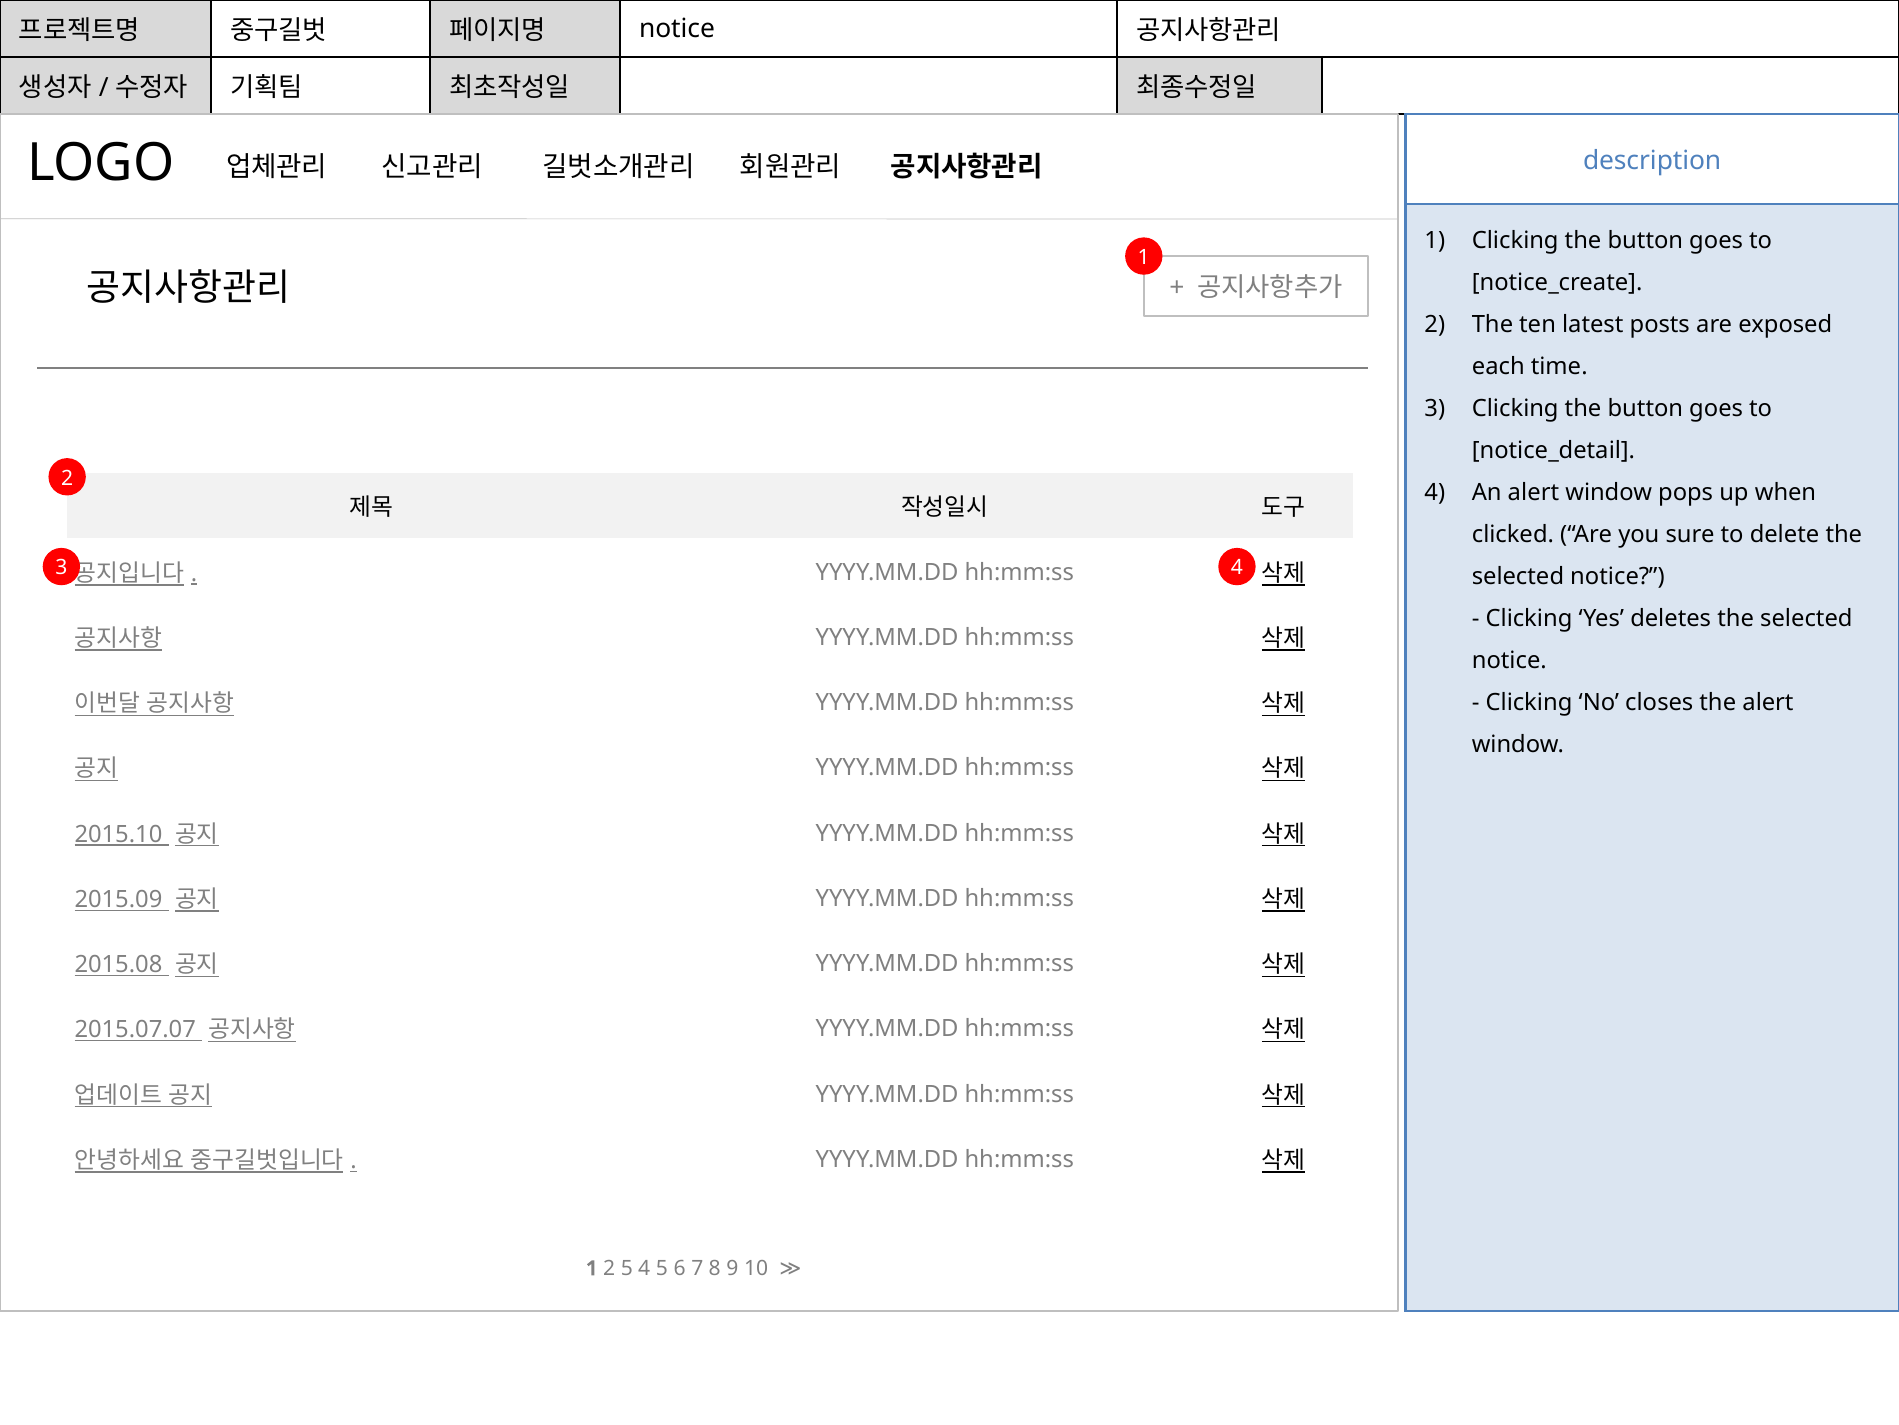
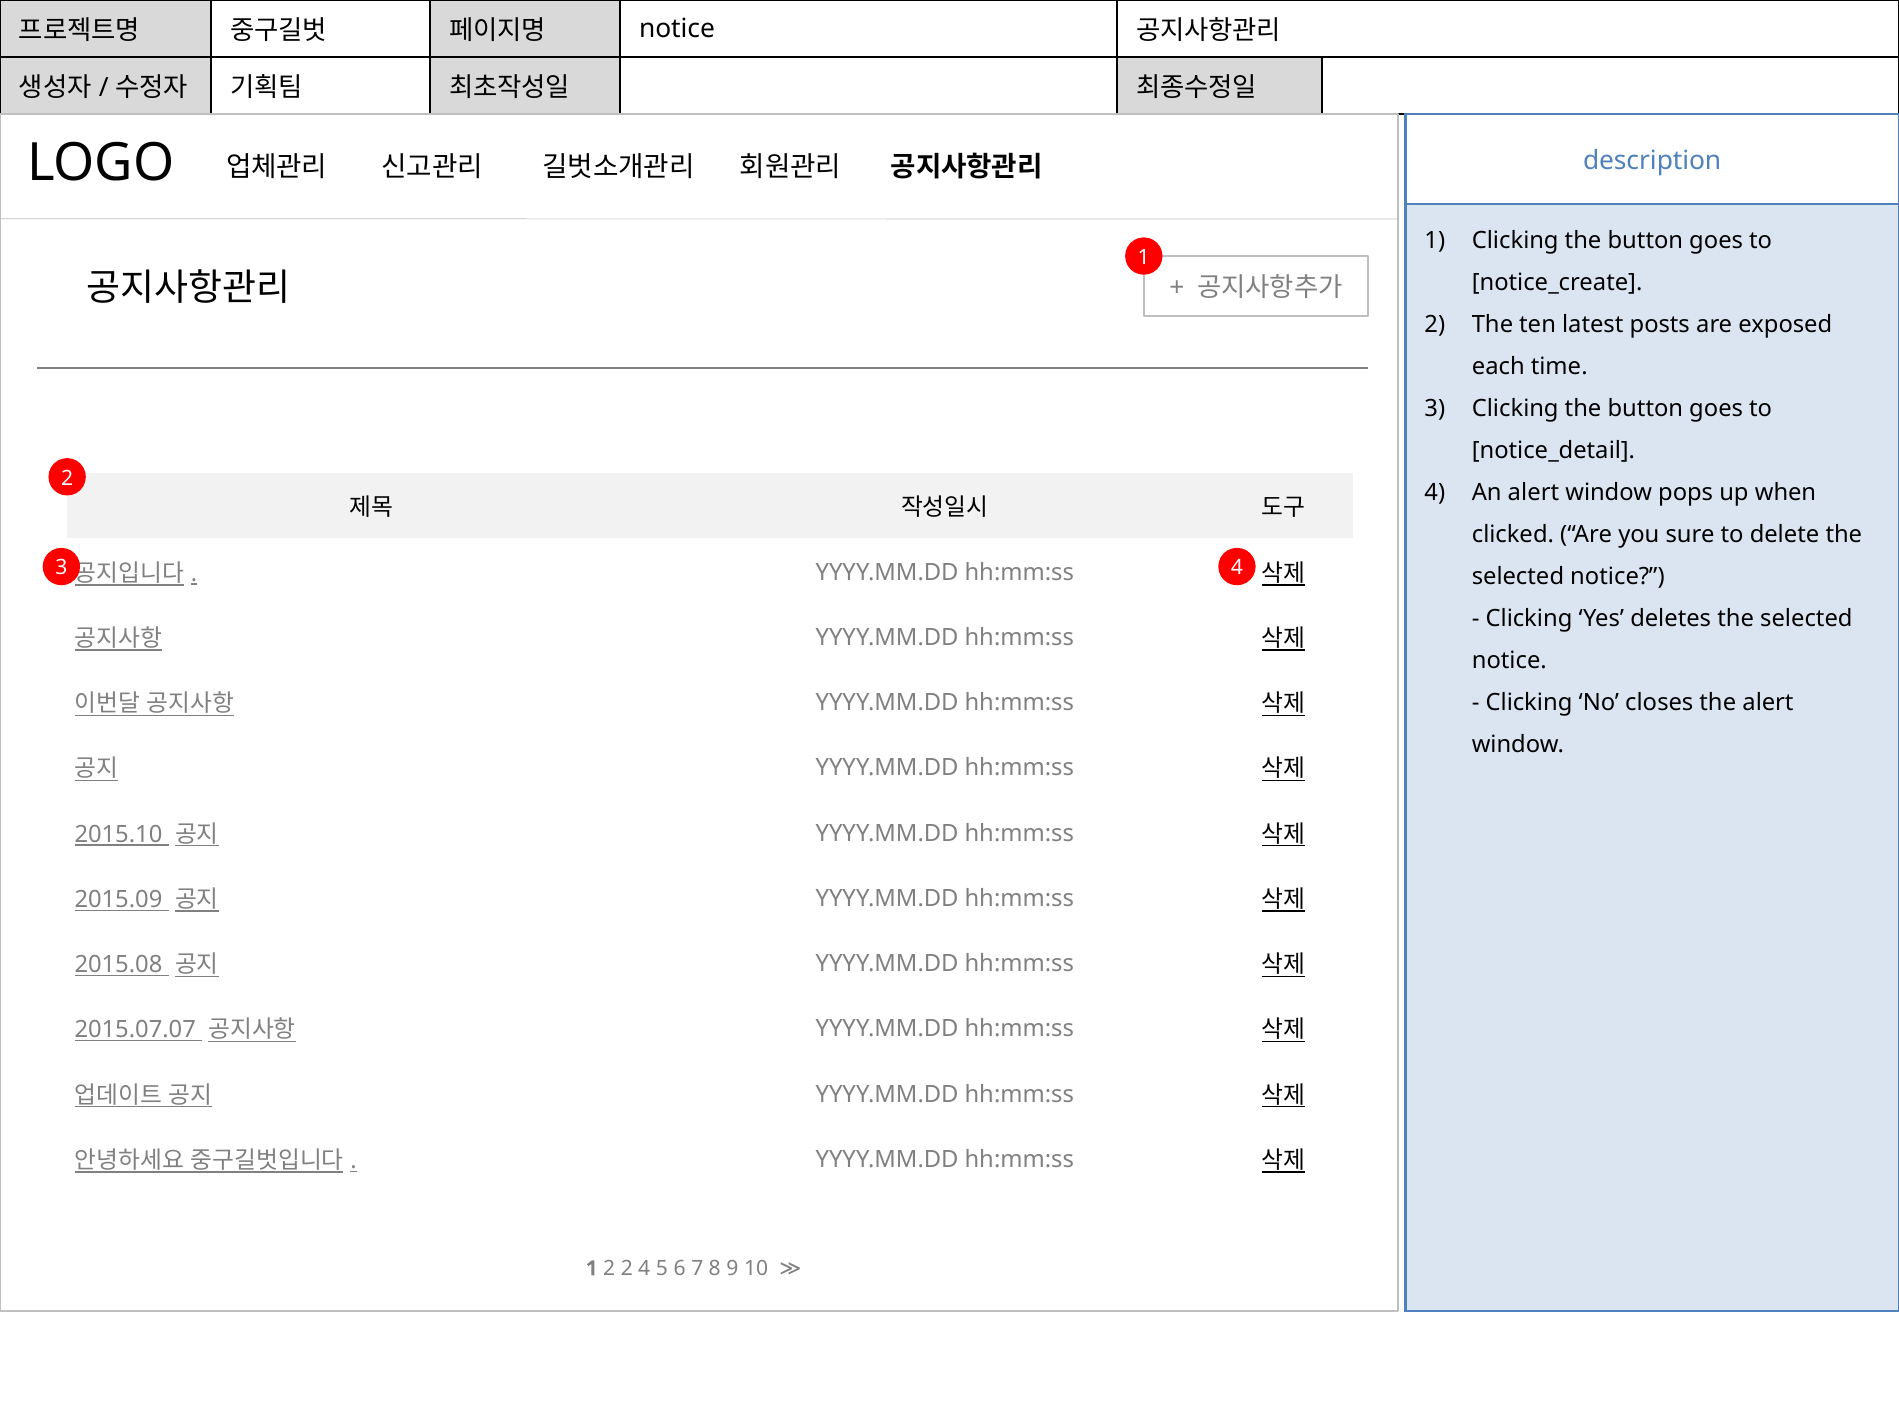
2 5: 5 -> 2 (627, 1268)
